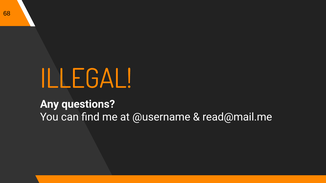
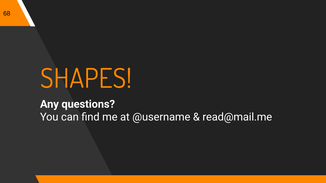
ILLEGAL: ILLEGAL -> SHAPES (86, 79)
